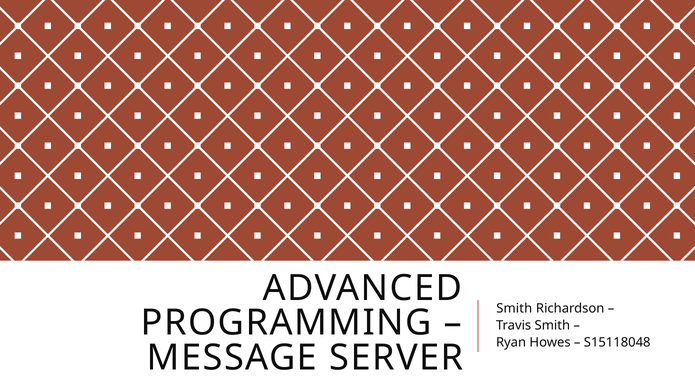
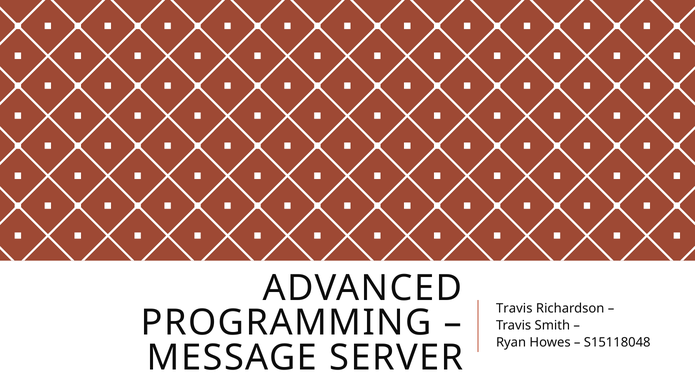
Smith: Smith -> Travis (514, 308)
